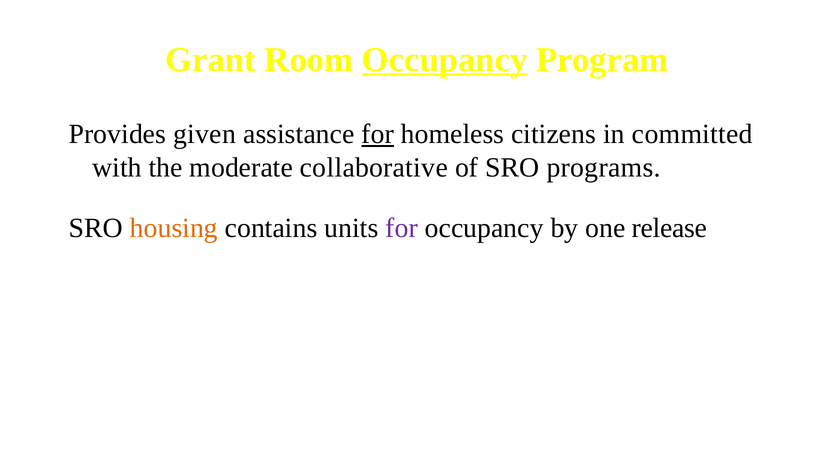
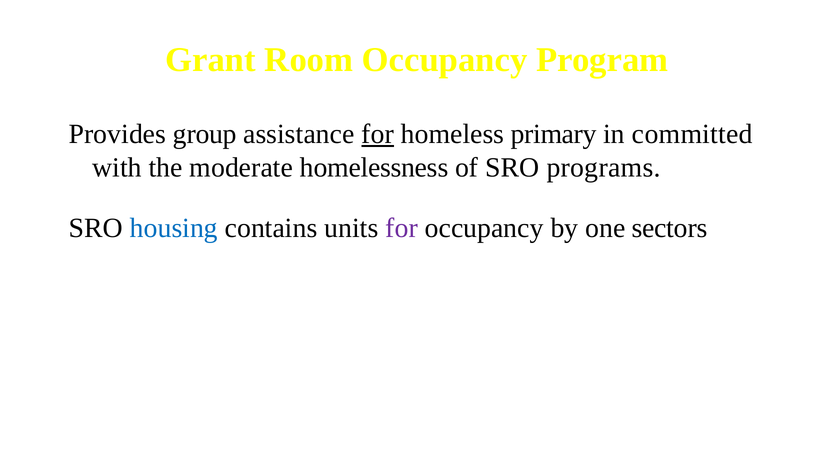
Occupancy underline: present -> none (445, 60)
given: given -> group (205, 134)
citizens: citizens -> primary (554, 134)
collaborative: collaborative -> homelessness (374, 167)
housing colour: orange -> blue (174, 228)
release: release -> sectors (670, 228)
